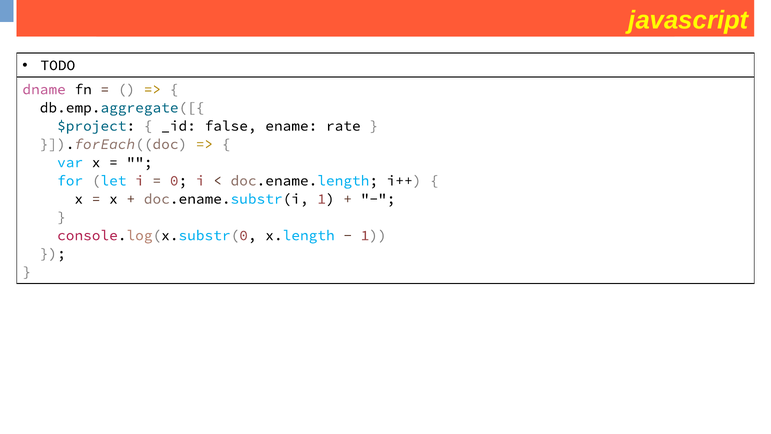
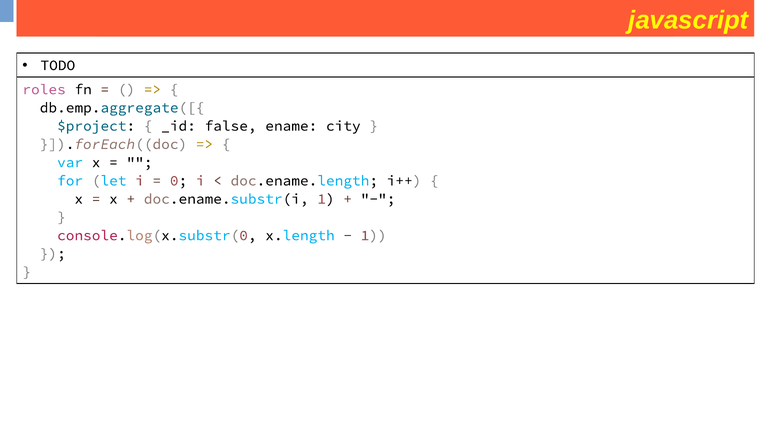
dname: dname -> roles (44, 89)
rate: rate -> city (343, 126)
